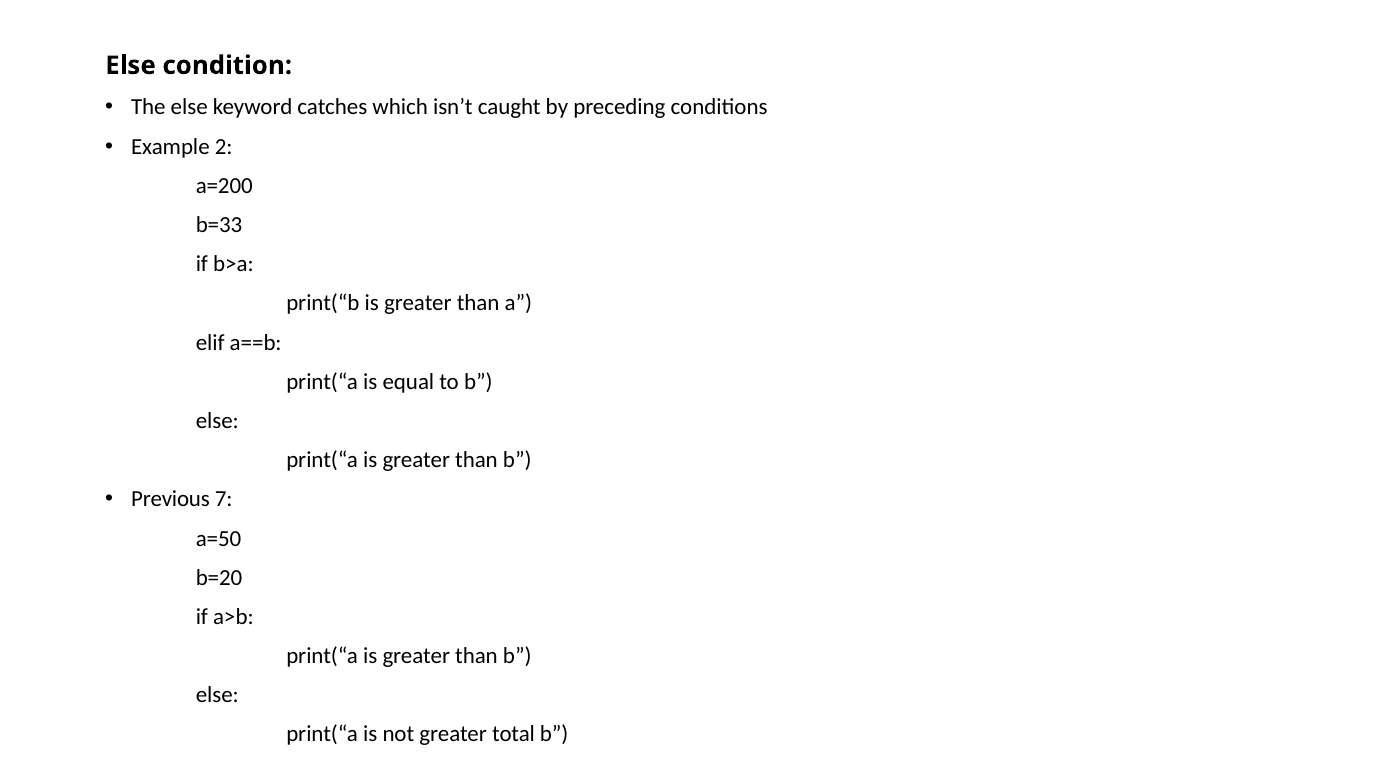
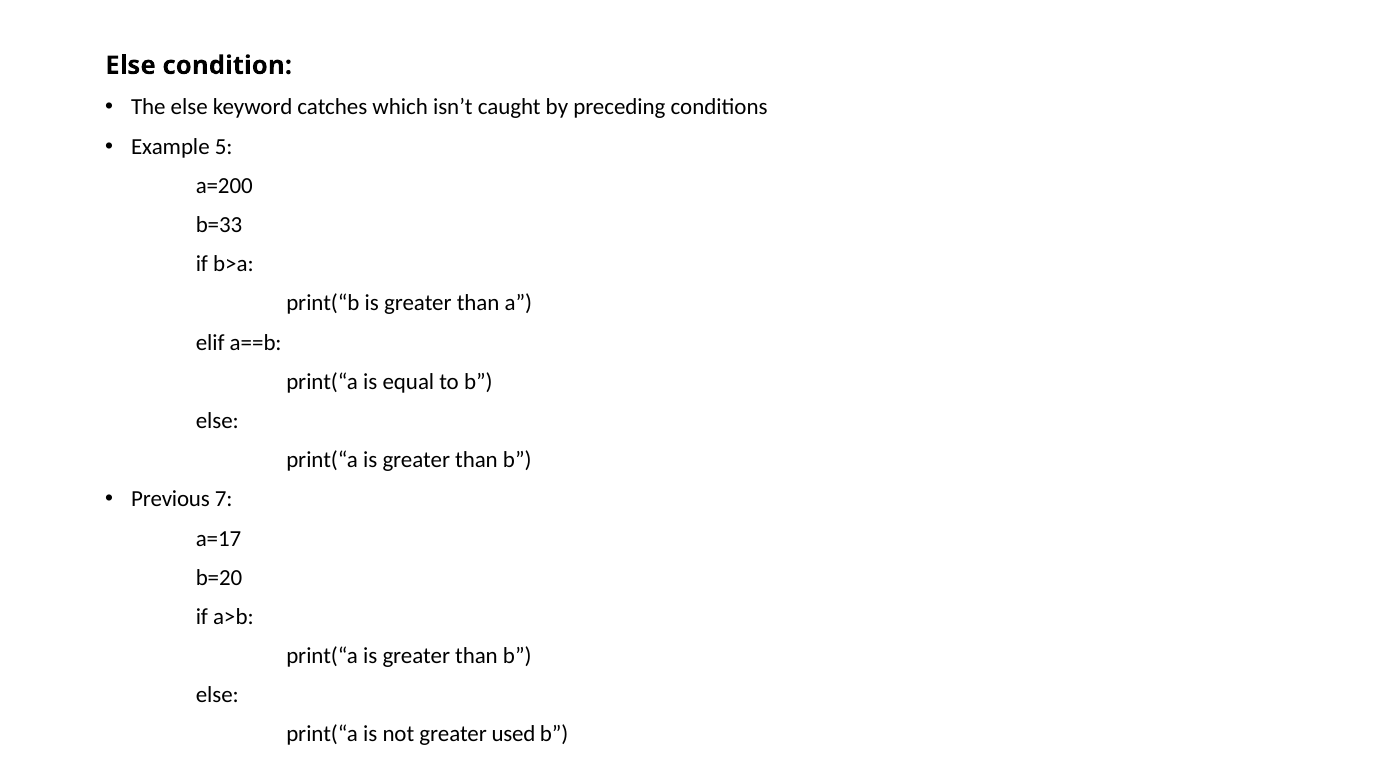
2: 2 -> 5 (224, 147)
a=50: a=50 -> a=17 (219, 539)
total: total -> used (514, 735)
